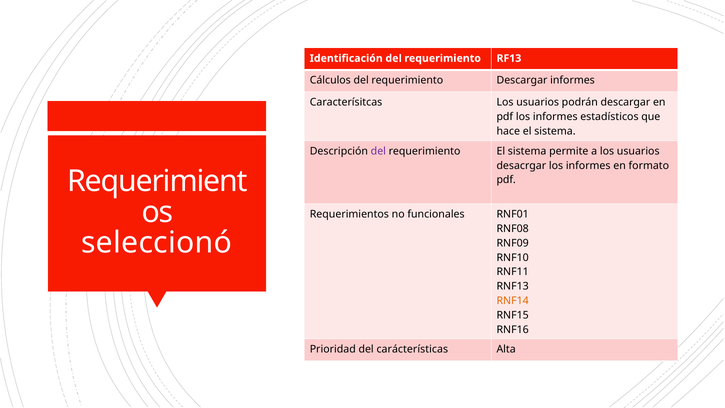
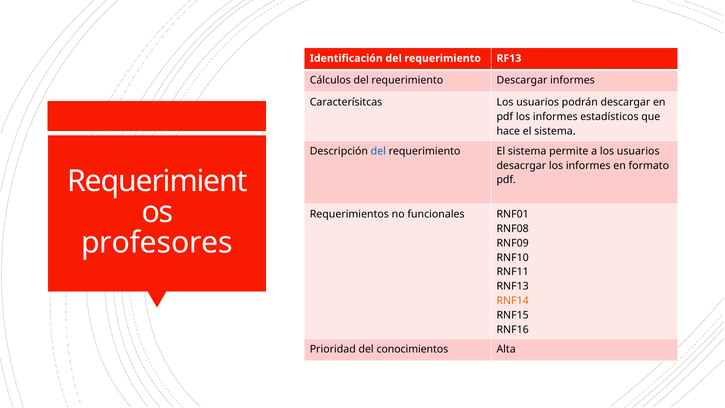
del colour: purple -> blue (378, 151)
seleccionó: seleccionó -> profesores (157, 243)
carácterísticas: carácterísticas -> conocimientos (412, 349)
